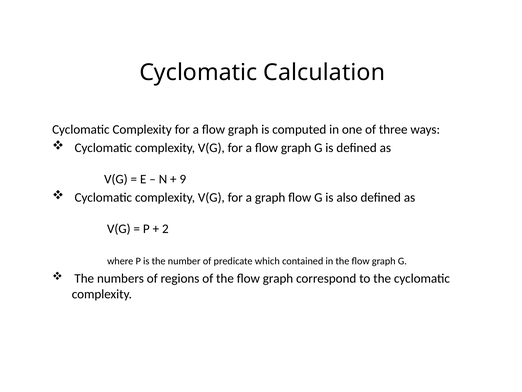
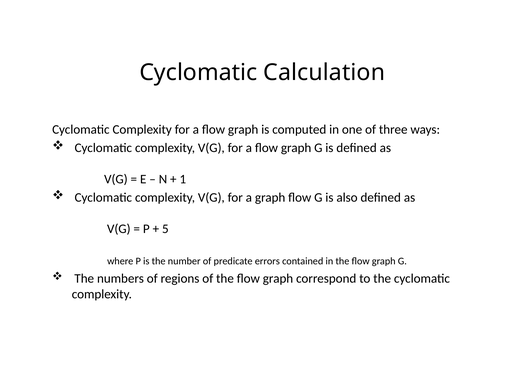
9: 9 -> 1 (183, 179)
2: 2 -> 5 (165, 229)
which: which -> errors (267, 261)
